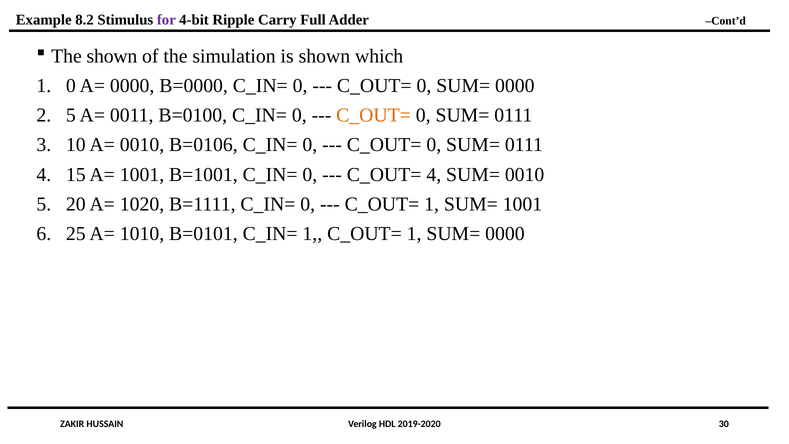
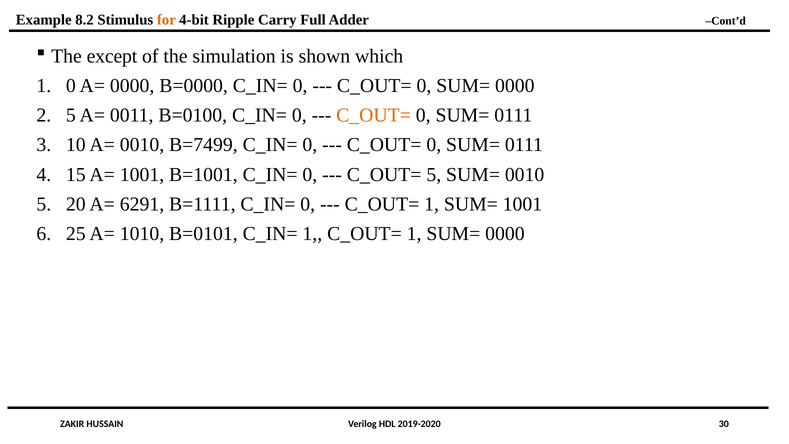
for colour: purple -> orange (166, 20)
The shown: shown -> except (112, 56)
B=0106: B=0106 -> B=7499 (203, 145)
C_OUT= 4: 4 -> 5 (434, 174)
1020: 1020 -> 6291 (142, 204)
